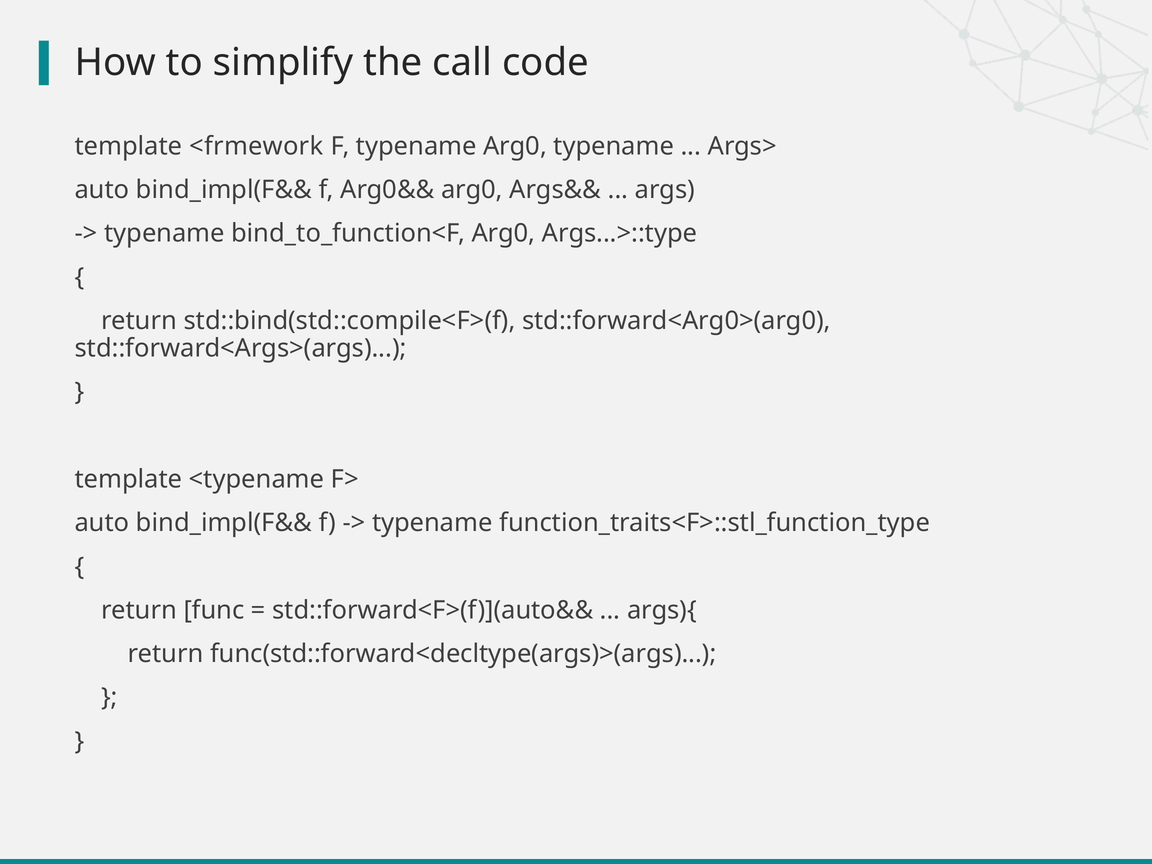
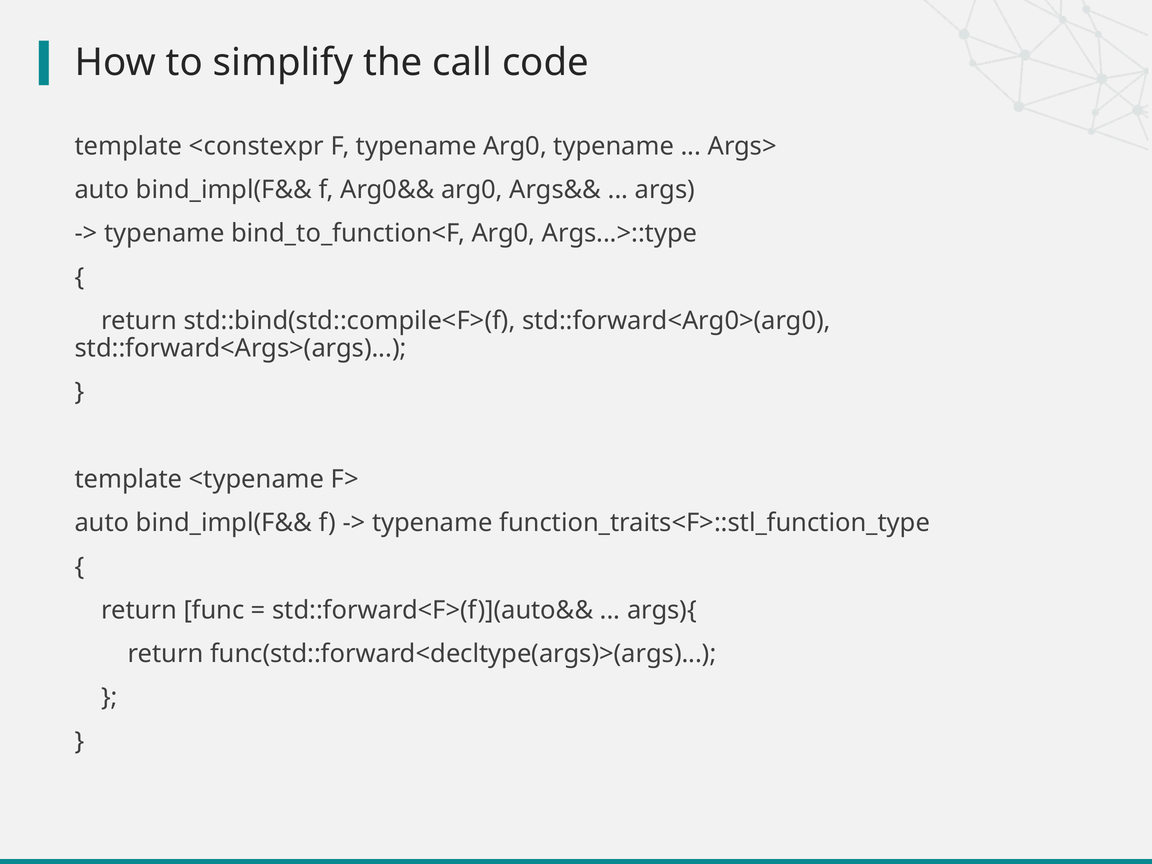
<frmework: <frmework -> <constexpr (256, 146)
